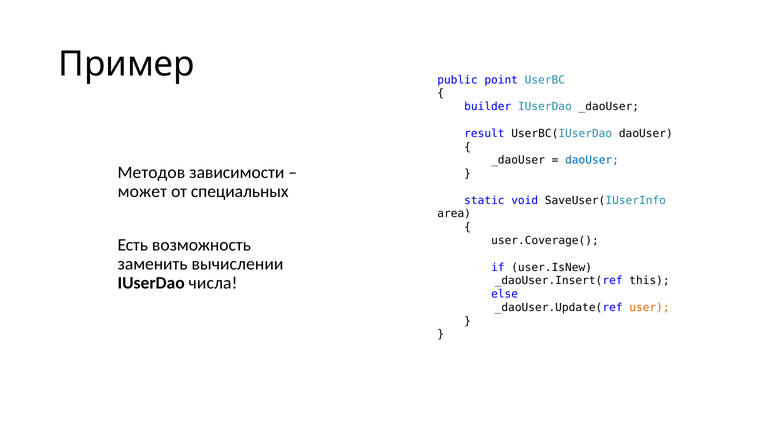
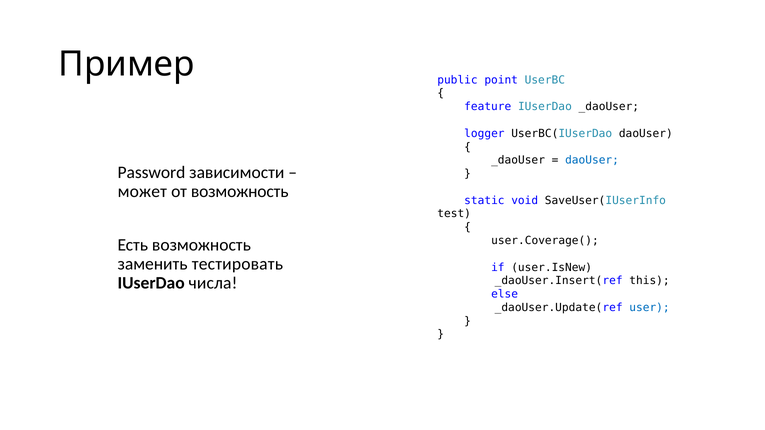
builder: builder -> feature (488, 107)
result: result -> logger (484, 134)
Методов: Методов -> Password (151, 173)
от специальных: специальных -> возможность (240, 192)
area: area -> test (454, 214)
вычислении: вычислении -> тестировать (237, 264)
user colour: orange -> blue (650, 308)
